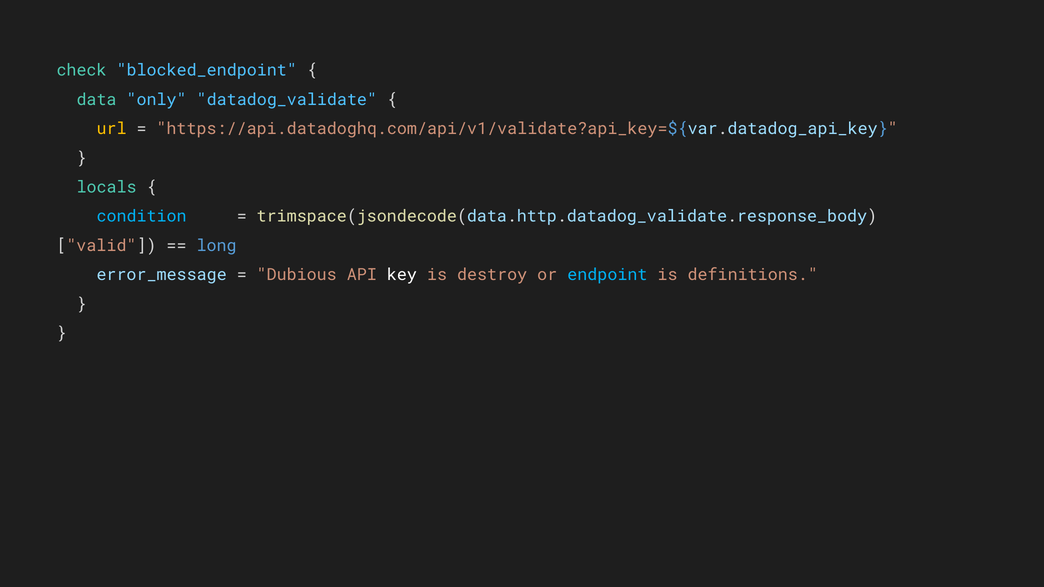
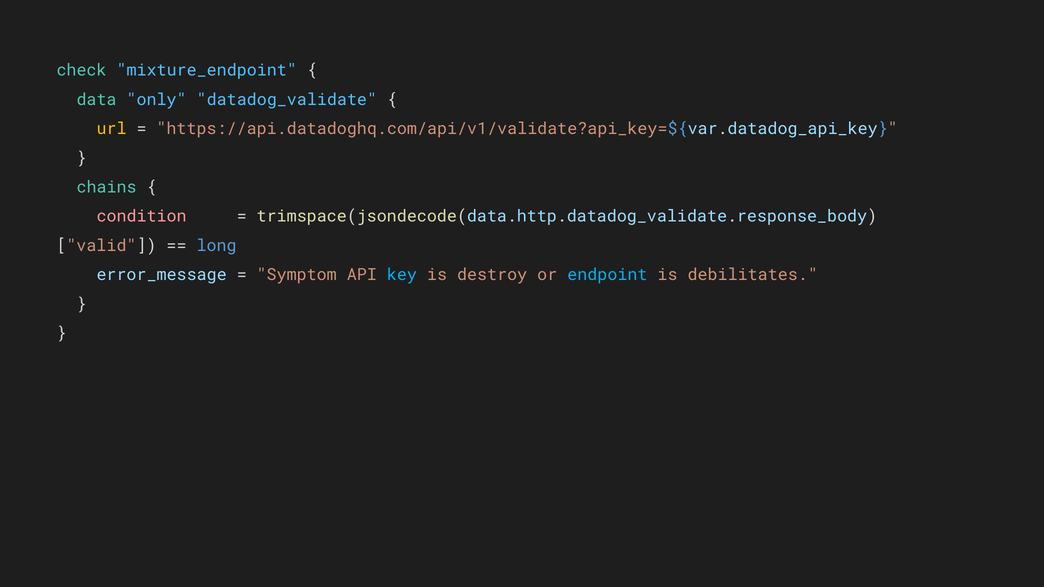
blocked_endpoint: blocked_endpoint -> mixture_endpoint (207, 70)
locals: locals -> chains (107, 187)
condition colour: light blue -> pink (142, 217)
Dubious: Dubious -> Symptom (297, 275)
key colour: white -> light blue (402, 275)
definitions: definitions -> debilitates (753, 275)
